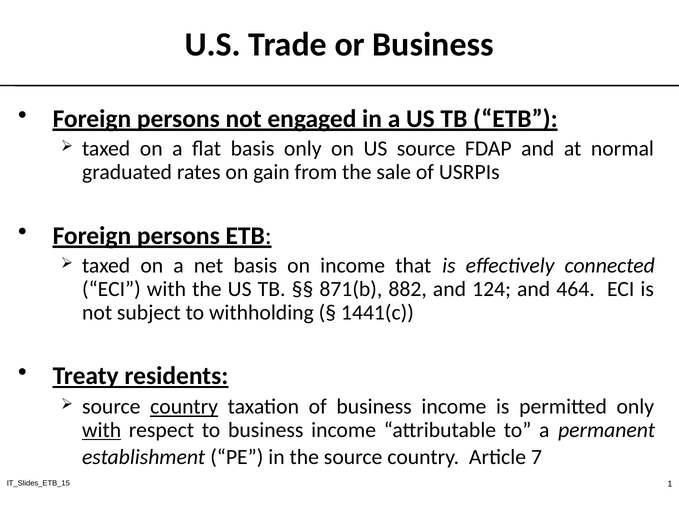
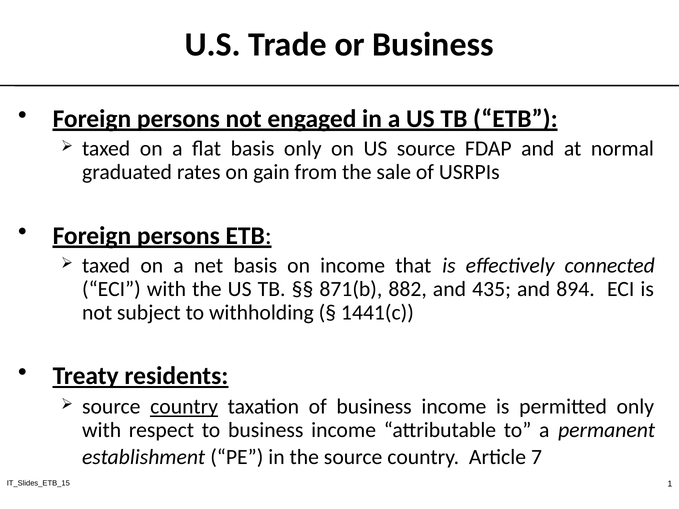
124: 124 -> 435 (492, 289)
464: 464 -> 894 (576, 289)
with underline: present -> none (102, 430)
